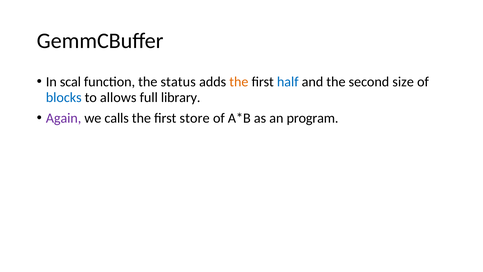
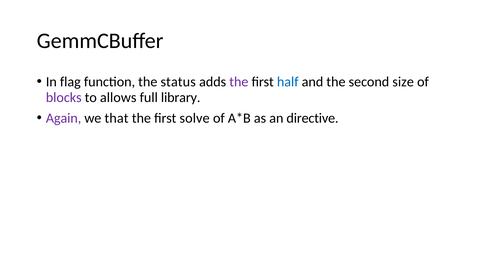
scal: scal -> flag (70, 82)
the colour: orange -> purple (239, 82)
blocks colour: blue -> purple (64, 97)
calls: calls -> that (117, 118)
store: store -> solve (195, 118)
program: program -> directive (313, 118)
